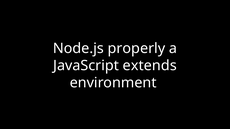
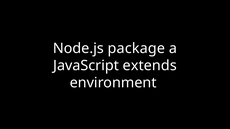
properly: properly -> package (136, 48)
